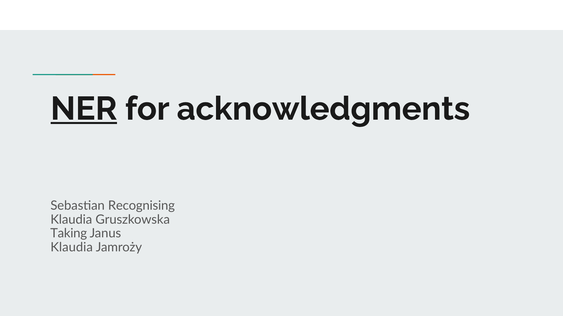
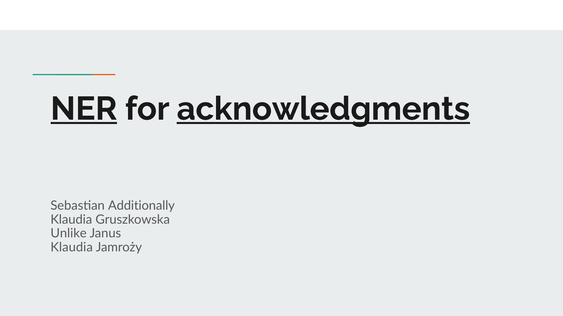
acknowledgments underline: none -> present (323, 109)
Recognising: Recognising -> Additionally (141, 206)
Taking: Taking -> Unlike (69, 234)
